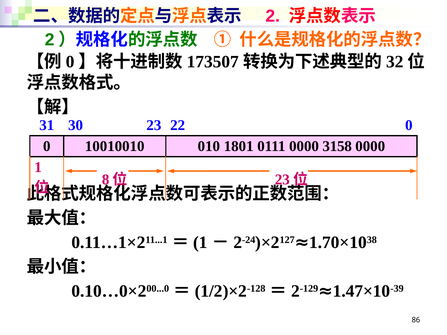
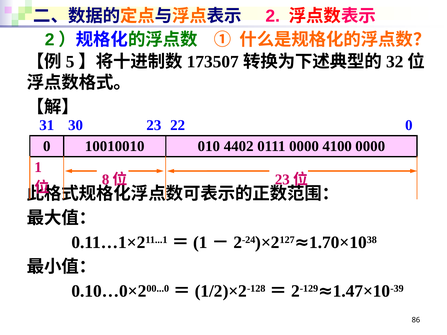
0: 0 -> 5 (70, 62)
1801: 1801 -> 4402 (239, 146)
3158: 3158 -> 4100 (337, 146)
